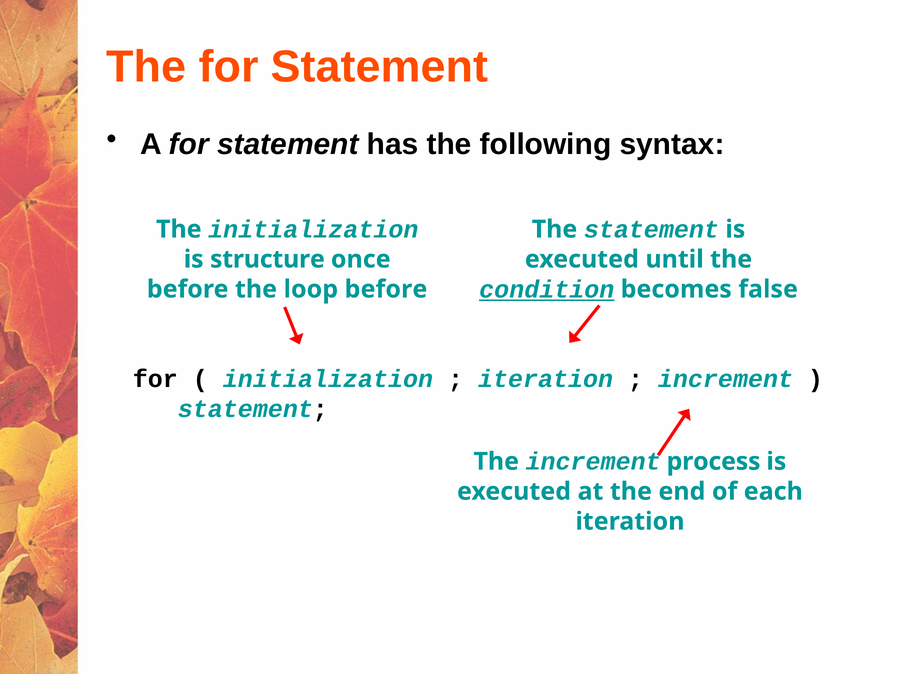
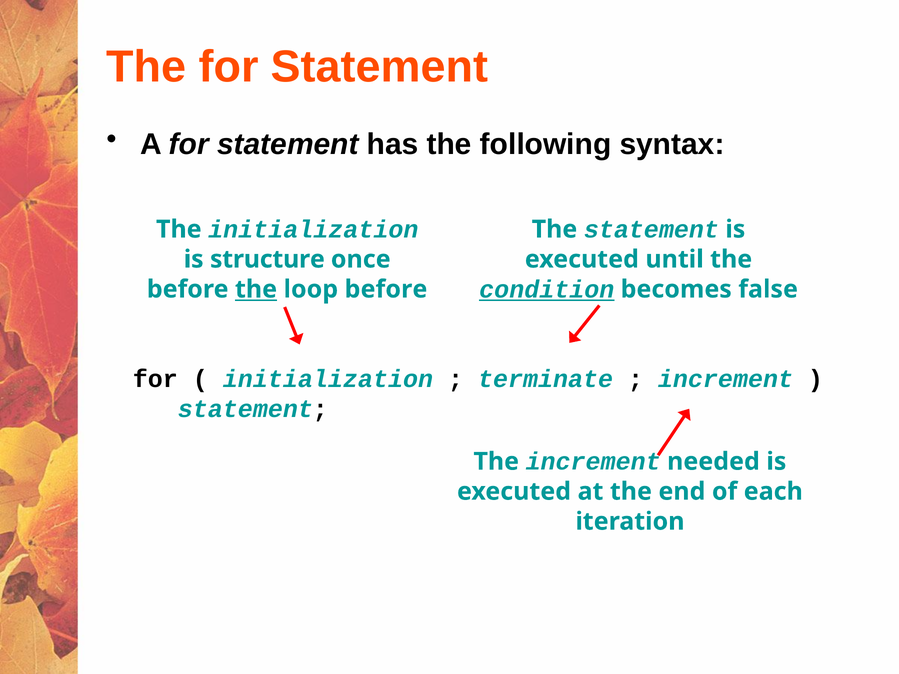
the underline: none -> present (256, 289)
iteration: iteration -> terminate (546, 379)
process: process -> needed (713, 462)
